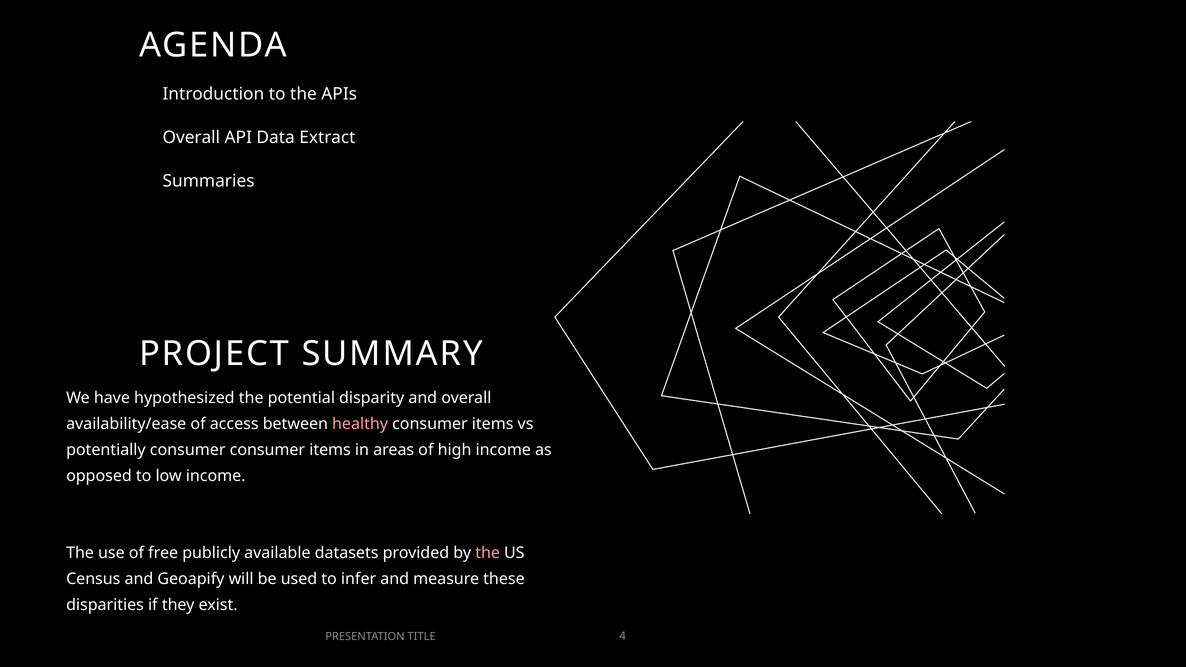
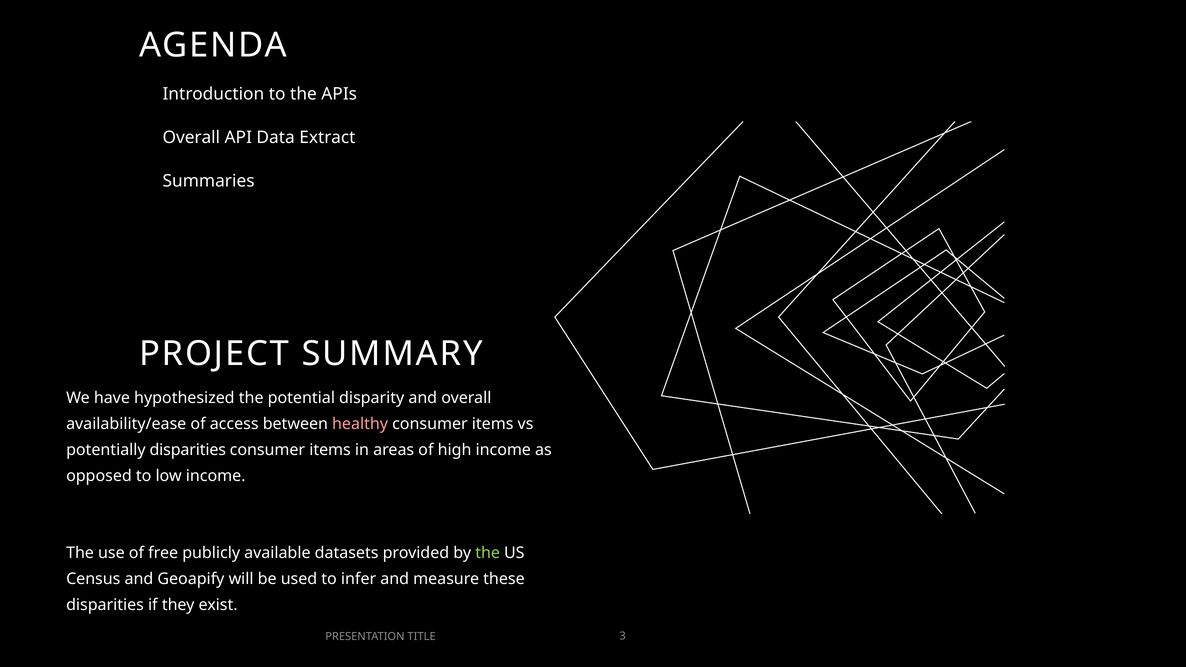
potentially consumer: consumer -> disparities (188, 450)
the colour: pink -> light green (488, 553)
4: 4 -> 3 (623, 636)
